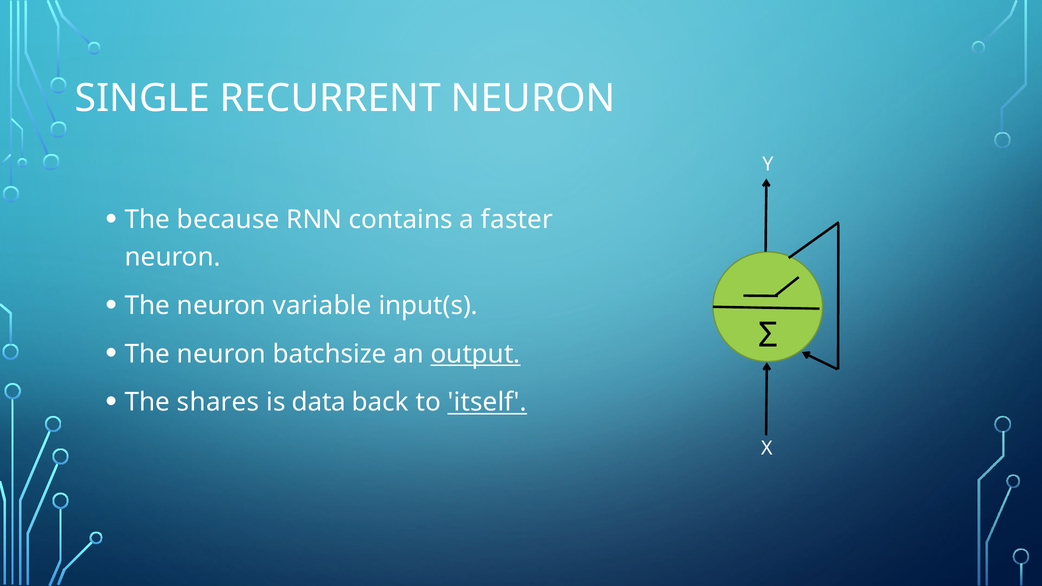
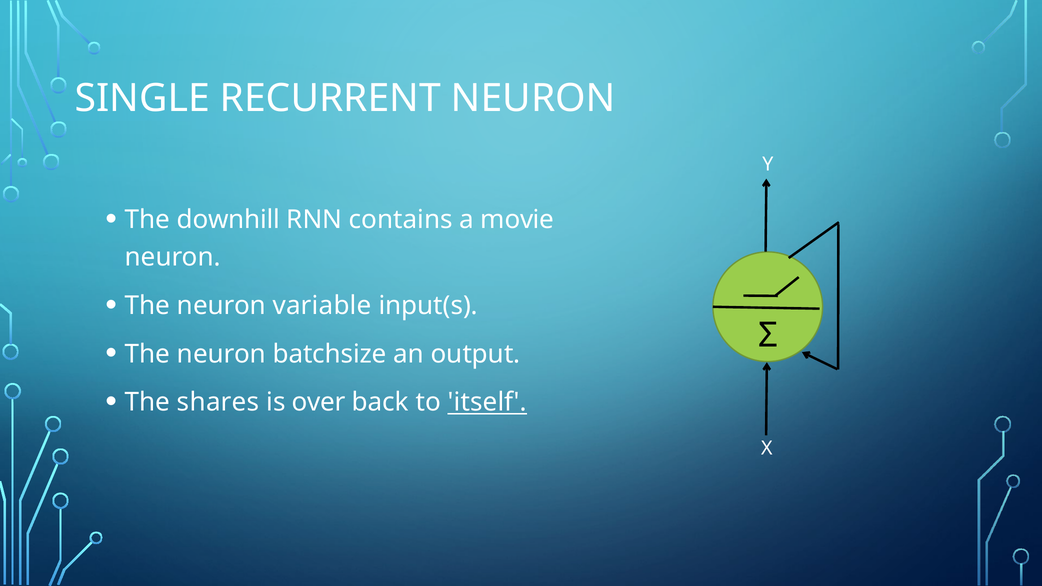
because: because -> downhill (228, 220)
faster: faster -> movie (517, 220)
output underline: present -> none (476, 354)
data: data -> over (319, 402)
